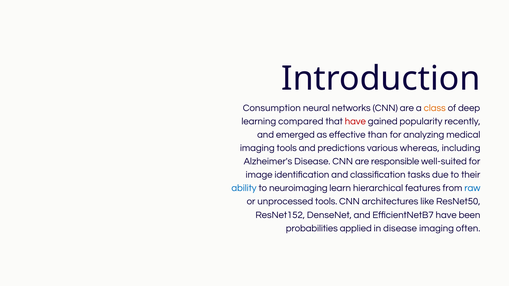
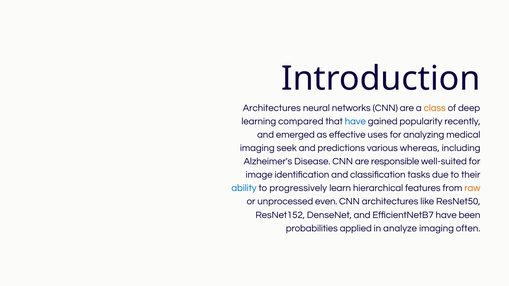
Consumption: Consumption -> Architectures (272, 108)
have colour: red -> blue (355, 122)
than: than -> uses (378, 135)
imaging tools: tools -> seek (287, 148)
neuroimaging: neuroimaging -> progressively (298, 188)
raw colour: blue -> orange (472, 188)
unprocessed tools: tools -> even (326, 202)
in disease: disease -> analyze (400, 228)
